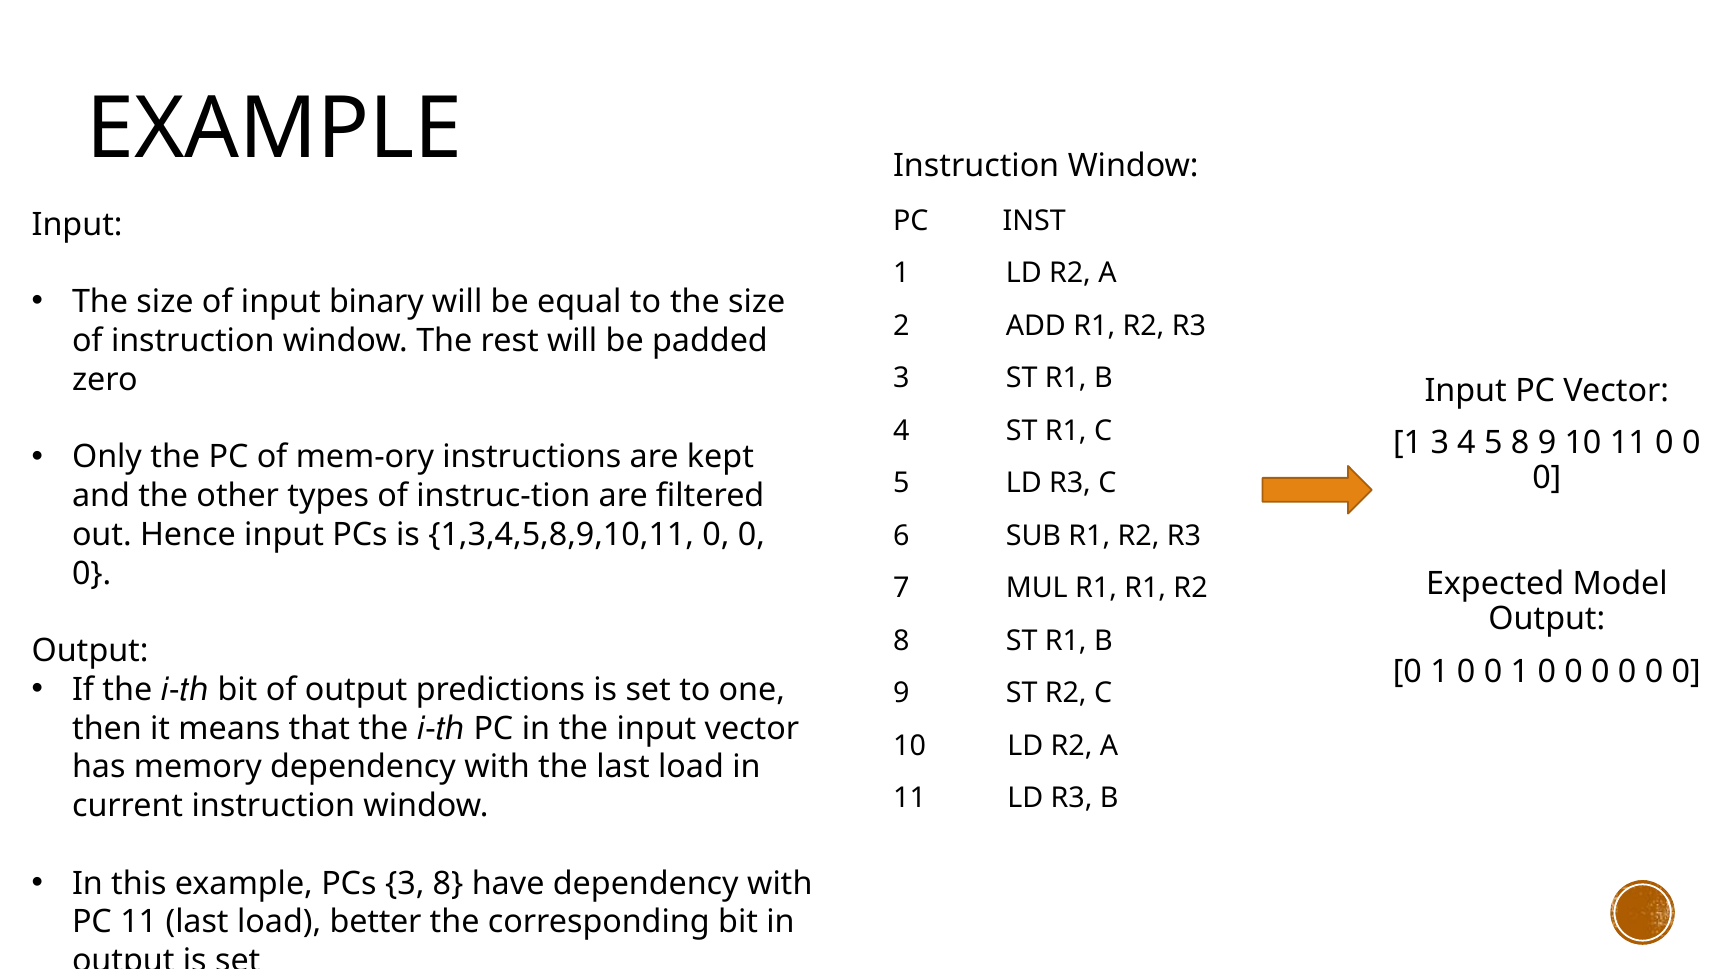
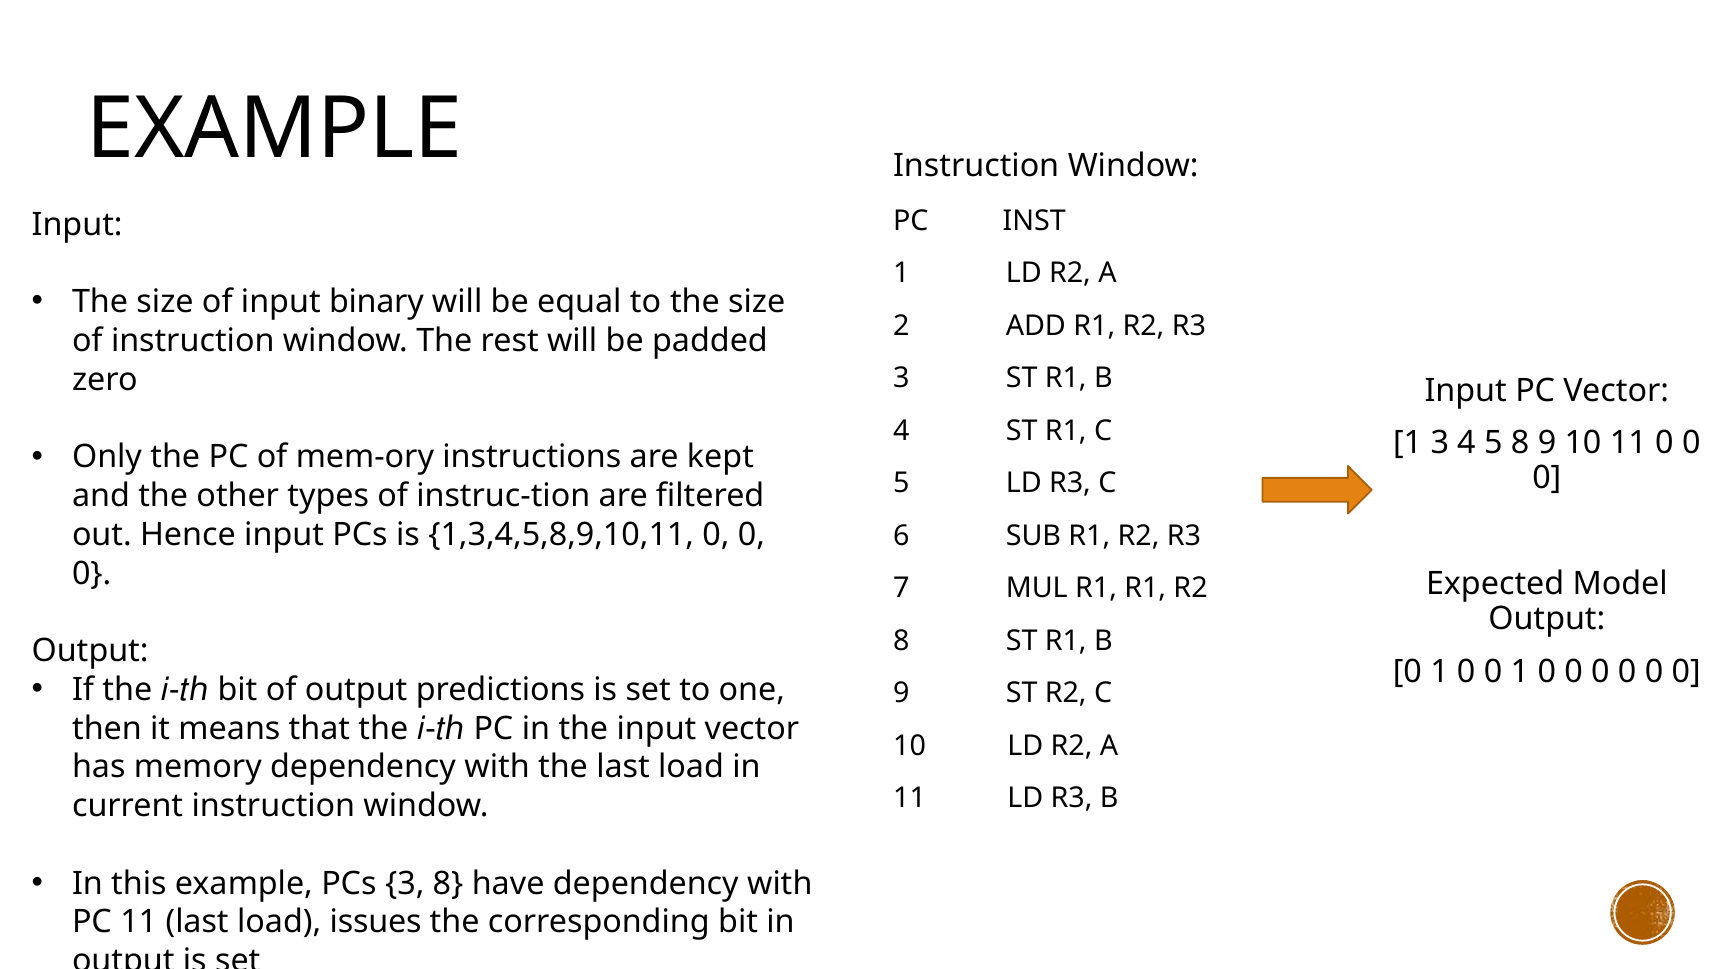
better: better -> issues (376, 922)
